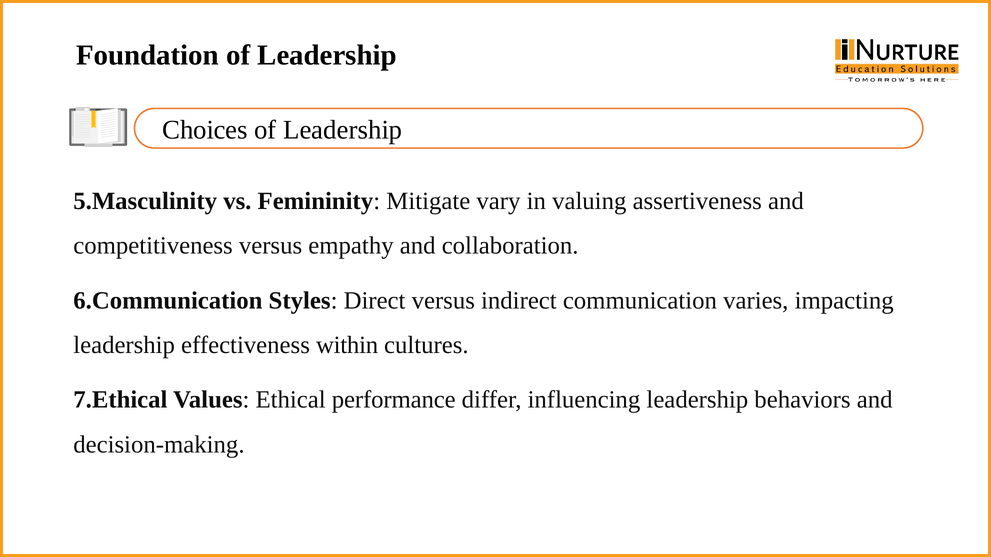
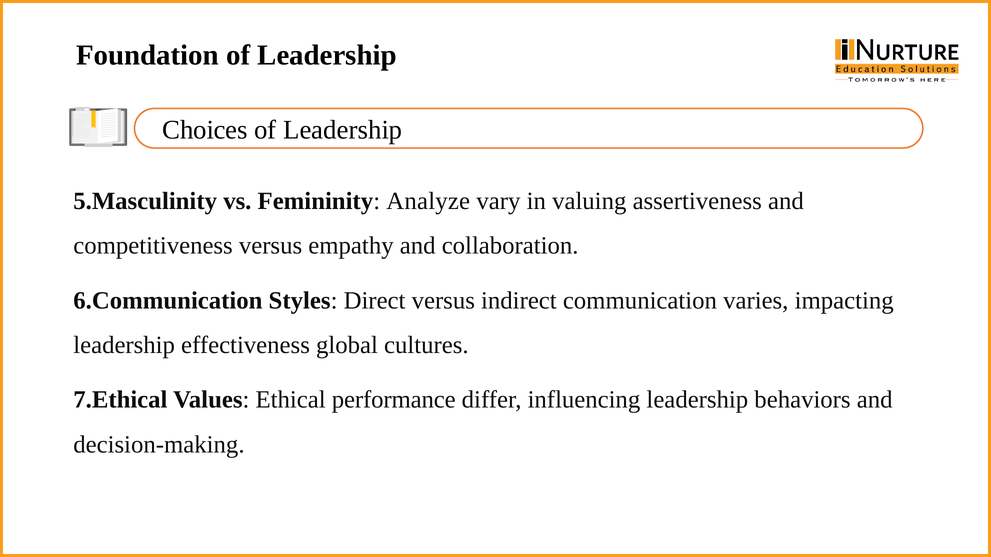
Mitigate: Mitigate -> Analyze (428, 201)
within: within -> global (347, 345)
